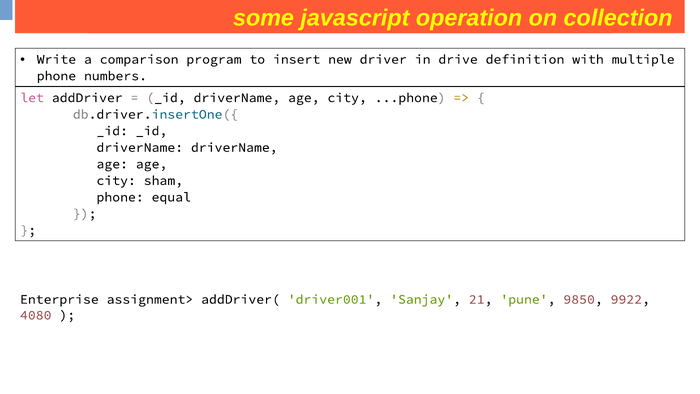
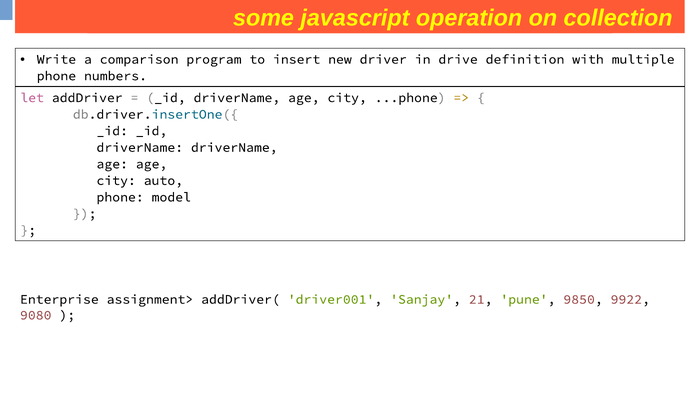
sham: sham -> auto (163, 180)
equal: equal -> model (171, 197)
4080: 4080 -> 9080 (36, 315)
